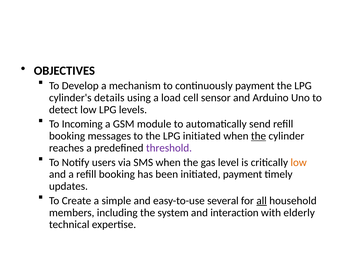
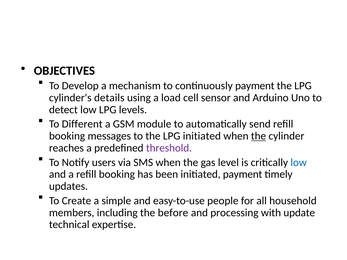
Incoming: Incoming -> Different (82, 124)
low colour: orange -> blue (299, 163)
several: several -> people (223, 201)
all underline: present -> none (262, 201)
system: system -> before (173, 213)
interaction: interaction -> processing (234, 213)
elderly: elderly -> update (299, 213)
